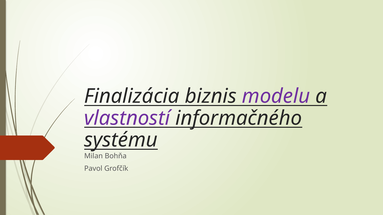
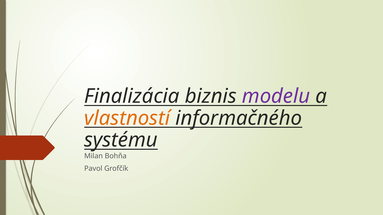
vlastností colour: purple -> orange (127, 118)
